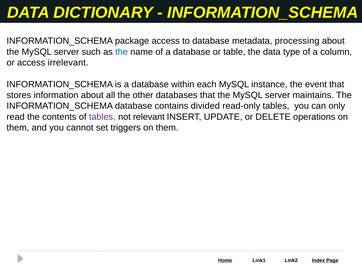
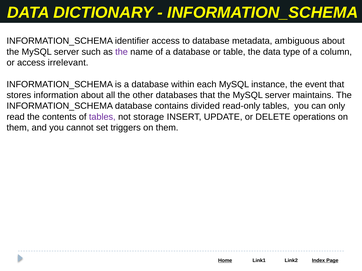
package: package -> identifier (132, 41)
processing: processing -> ambiguous (297, 41)
the colour: blue -> purple (122, 52)
relevant: relevant -> storage (149, 117)
